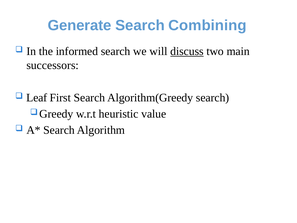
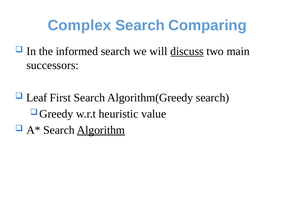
Generate: Generate -> Complex (79, 25)
Combining: Combining -> Comparing (208, 25)
Algorithm underline: none -> present (101, 130)
